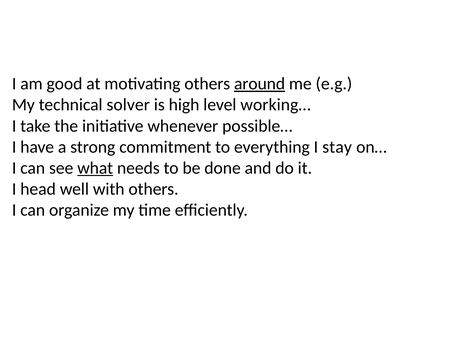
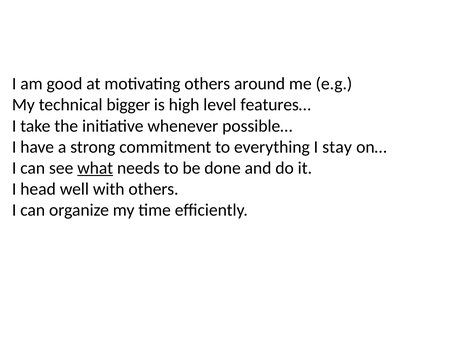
around underline: present -> none (260, 84)
solver: solver -> bigger (128, 105)
working…: working… -> features… (276, 105)
